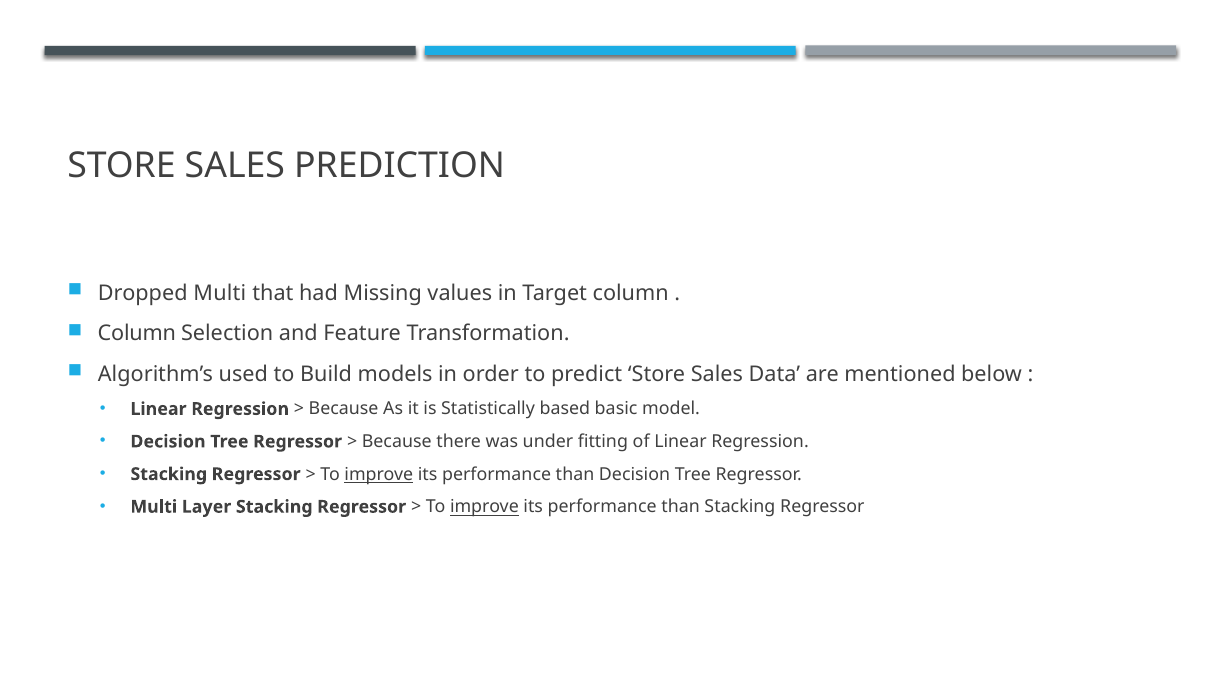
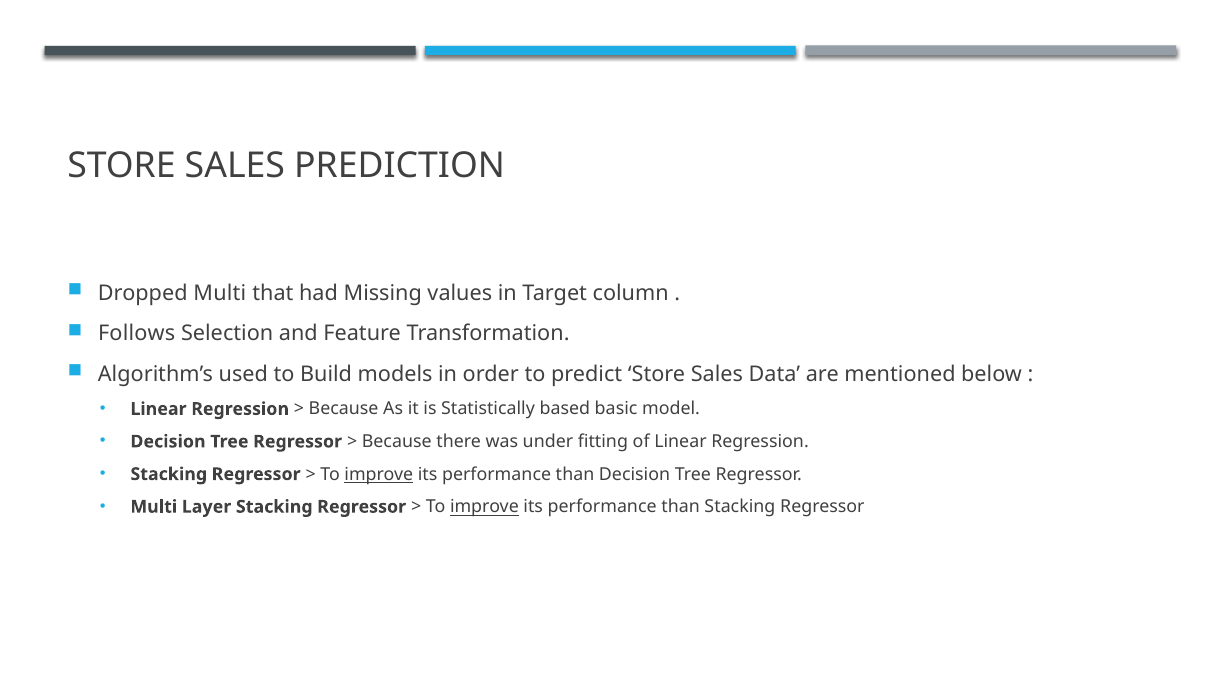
Column: Column -> Follows (137, 334)
